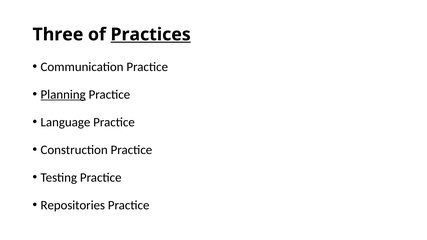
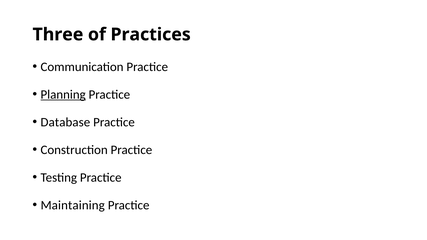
Practices underline: present -> none (151, 35)
Language: Language -> Database (65, 122)
Repositories: Repositories -> Maintaining (73, 205)
